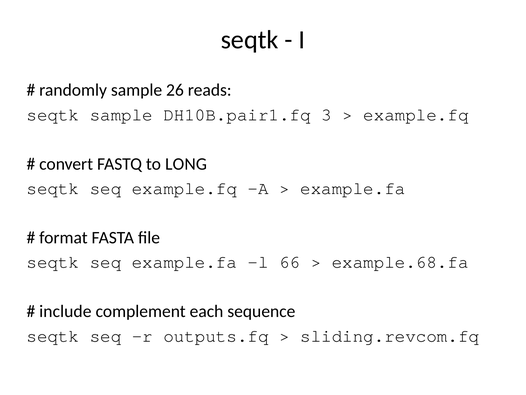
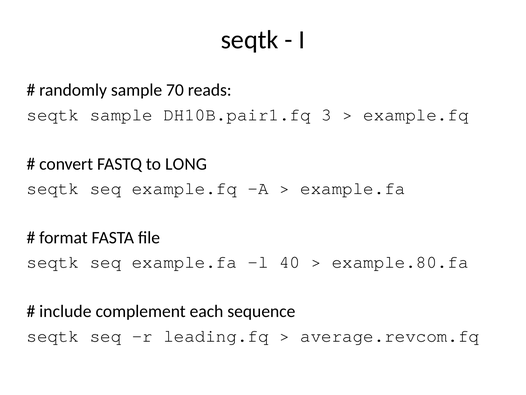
26: 26 -> 70 (175, 90)
66: 66 -> 40 (290, 262)
example.68.fa: example.68.fa -> example.80.fa (400, 262)
outputs.fq: outputs.fq -> leading.fq (216, 335)
sliding.revcom.fq: sliding.revcom.fq -> average.revcom.fq (390, 335)
